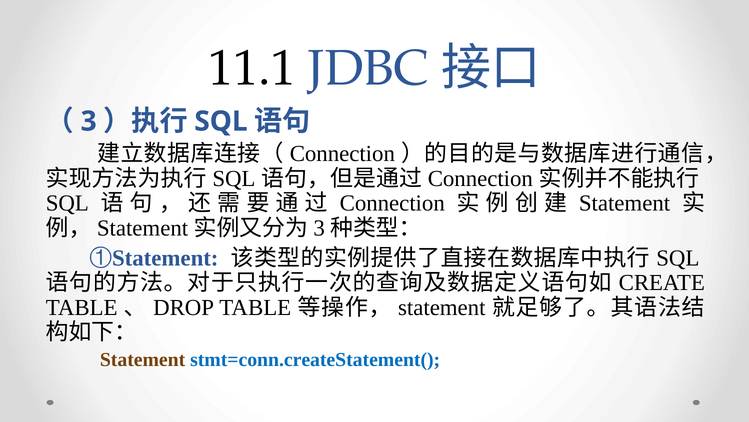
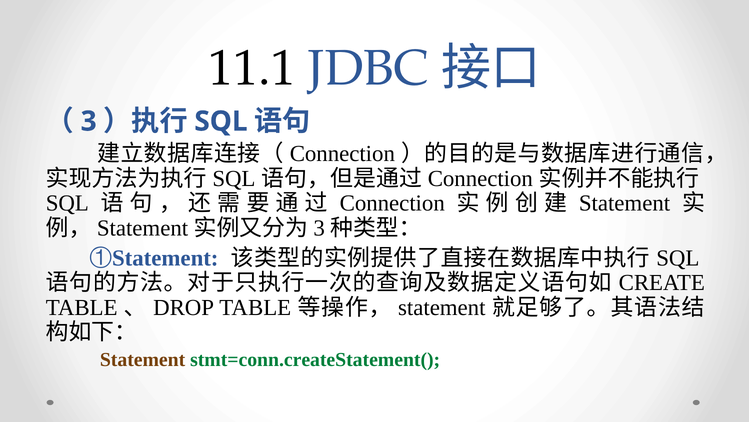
stmt=conn.createStatement( colour: blue -> green (315, 359)
